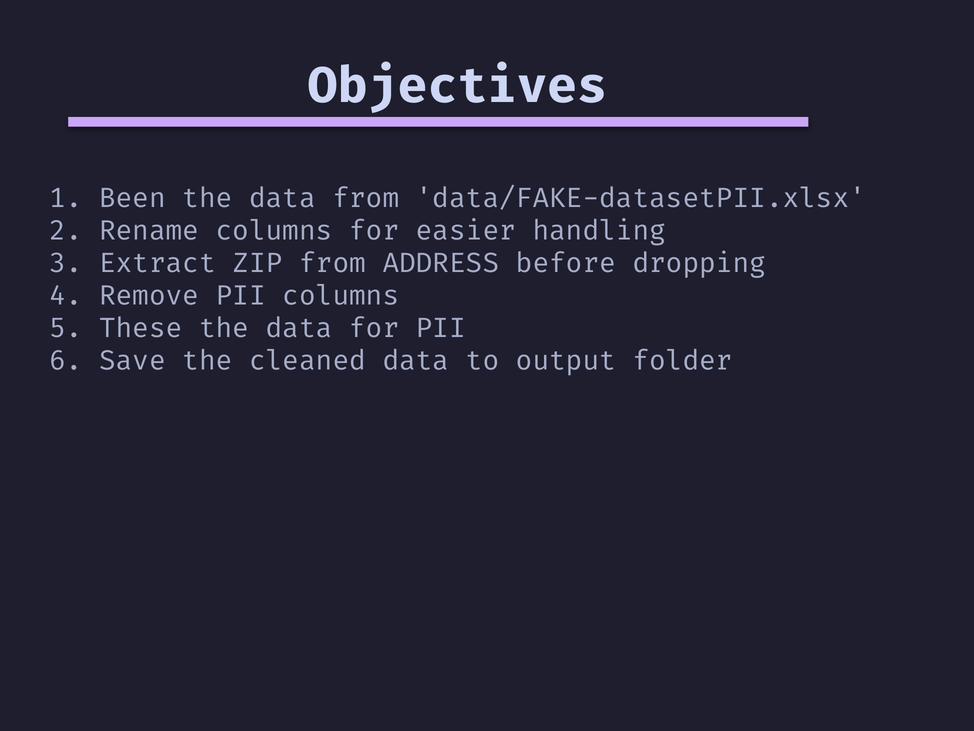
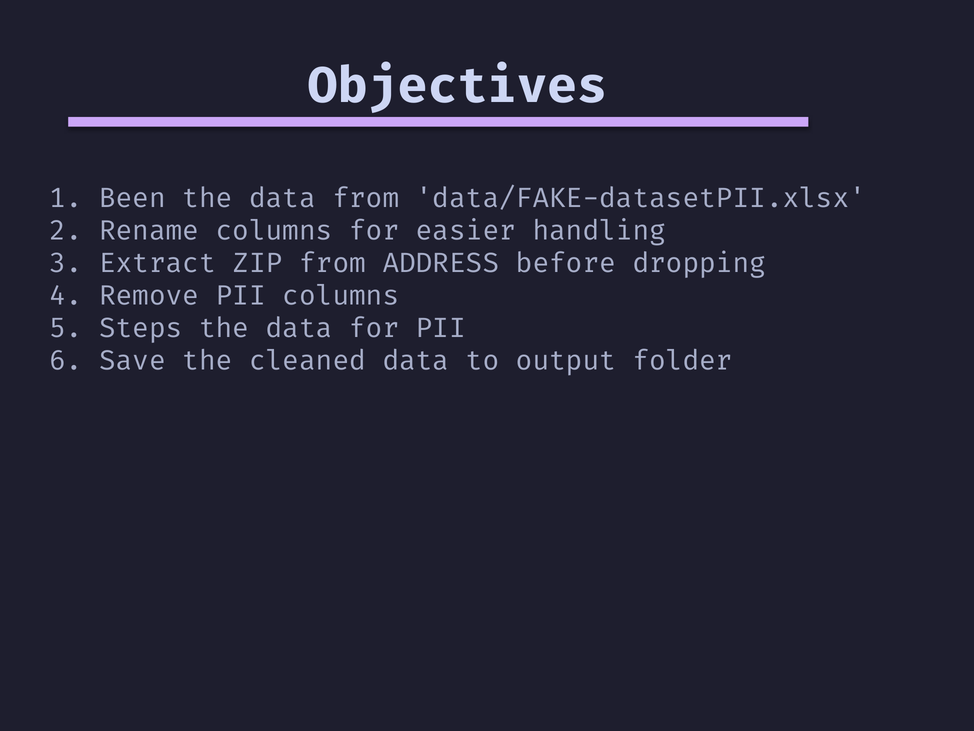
These: These -> Steps (141, 328)
